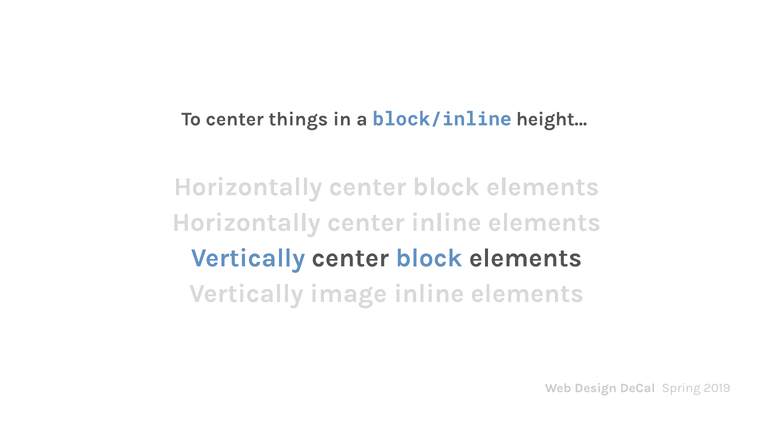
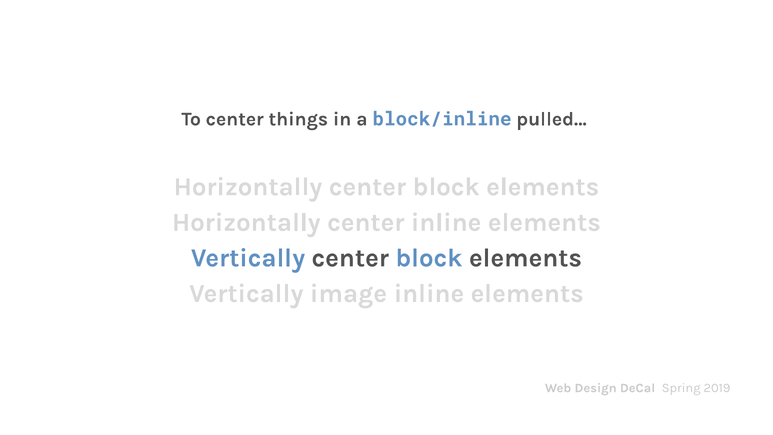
height…: height… -> pulled… (551, 119)
